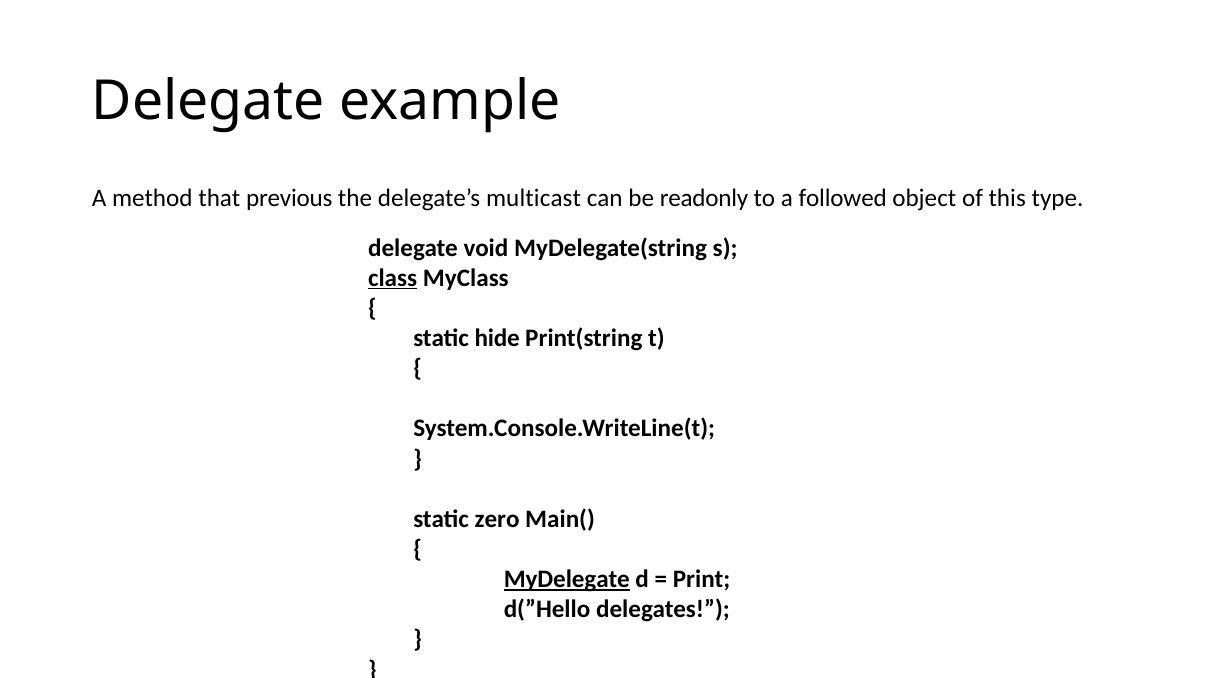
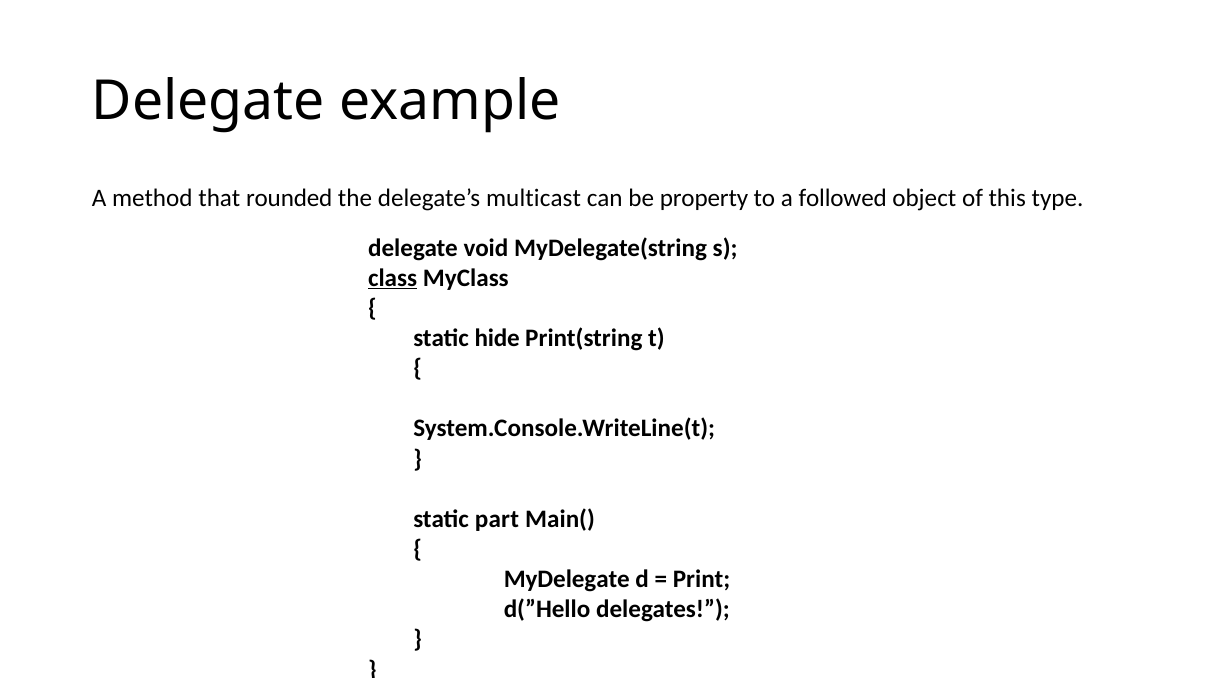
previous: previous -> rounded (289, 199)
readonly: readonly -> property (704, 199)
zero: zero -> part (497, 519)
MyDelegate underline: present -> none (567, 580)
